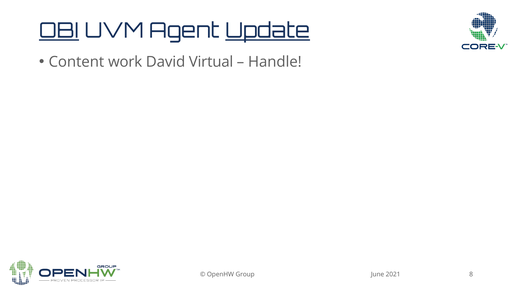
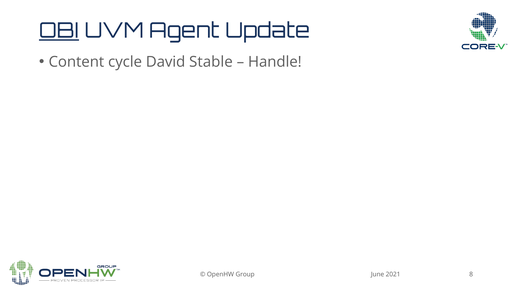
Update underline: present -> none (268, 31)
work: work -> cycle (125, 62)
Virtual: Virtual -> Stable (211, 62)
